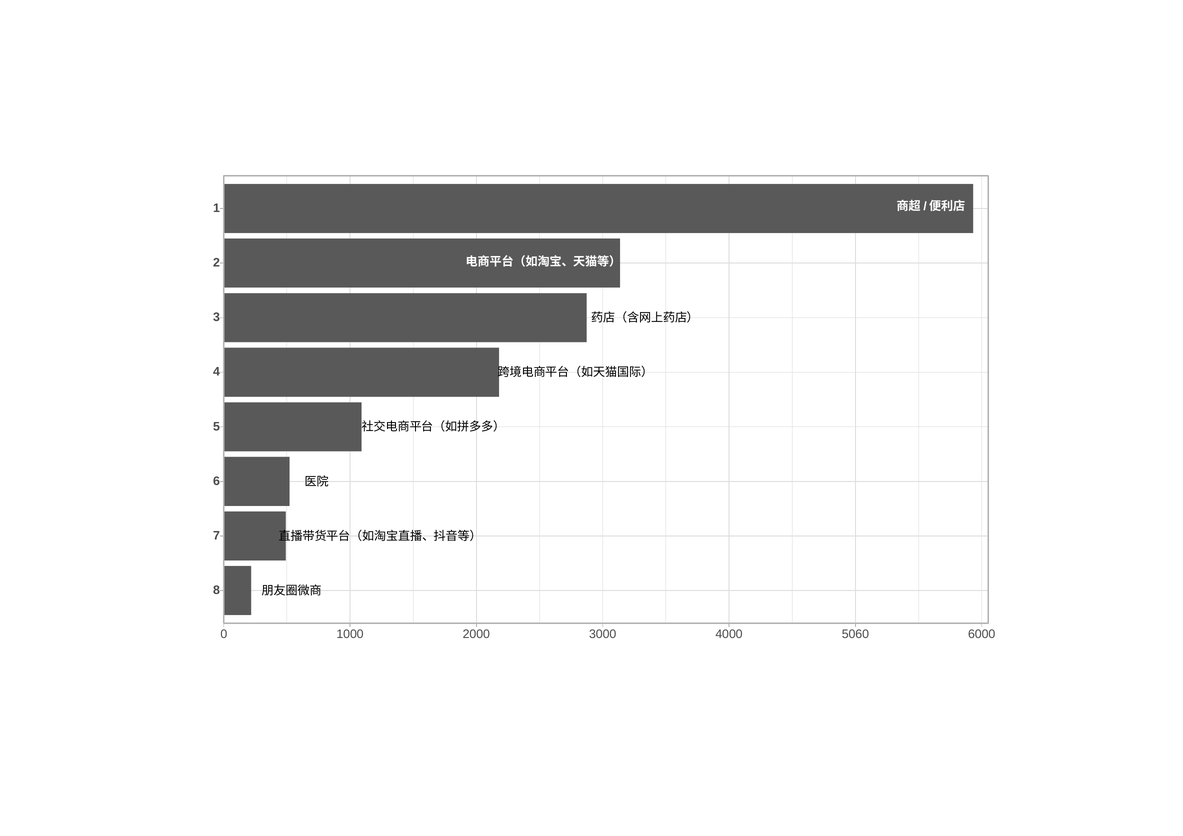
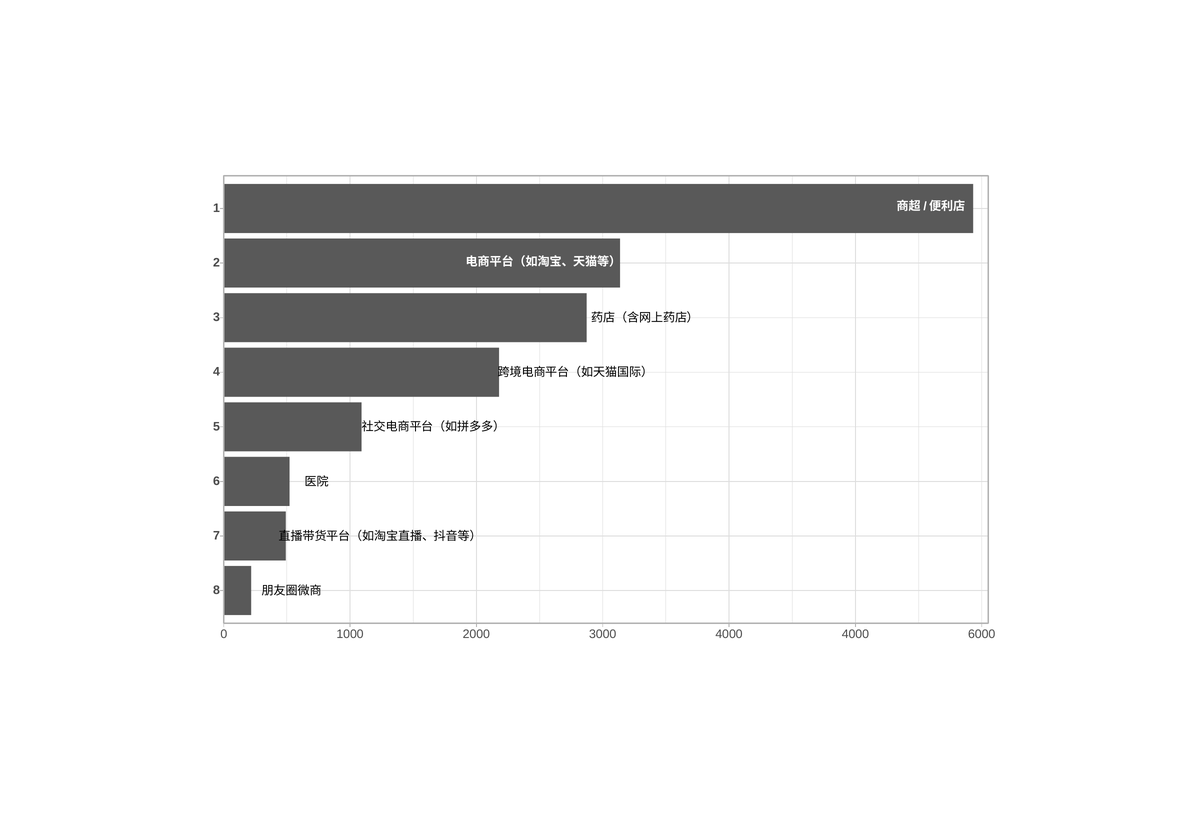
4000 5060: 5060 -> 4000 (855, 634)
